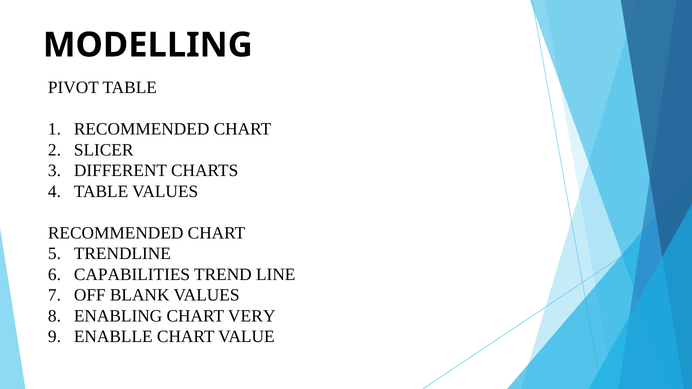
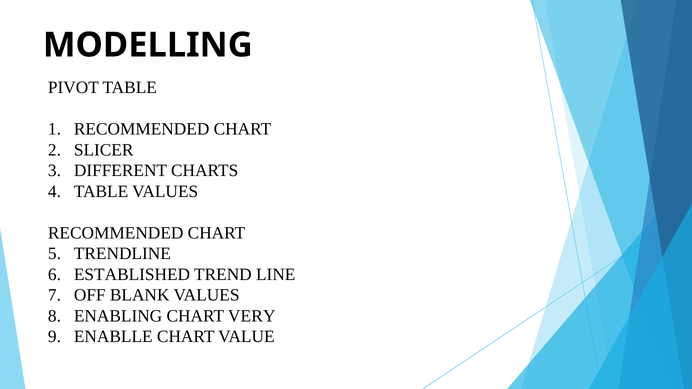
CAPABILITIES: CAPABILITIES -> ESTABLISHED (132, 274)
